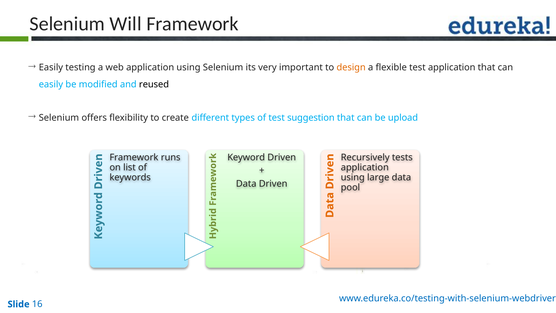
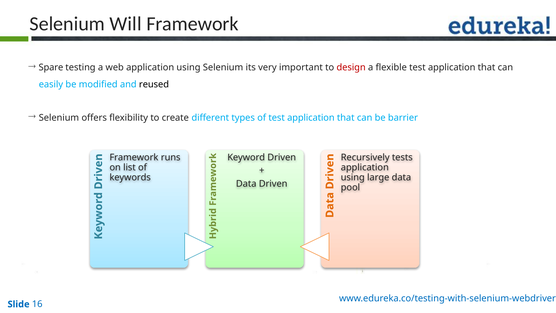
Easily: Easily -> Spare (51, 68)
design colour: orange -> red (351, 68)
of test suggestion: suggestion -> application (311, 118)
upload: upload -> barrier (403, 118)
